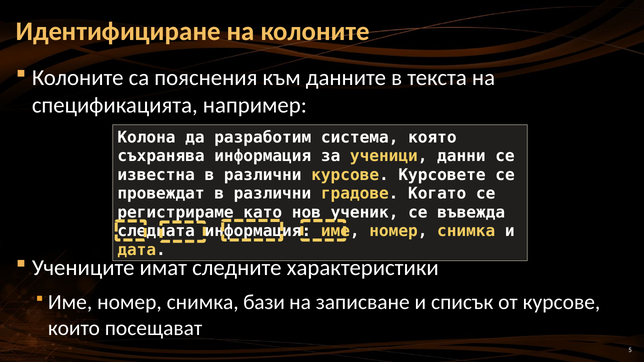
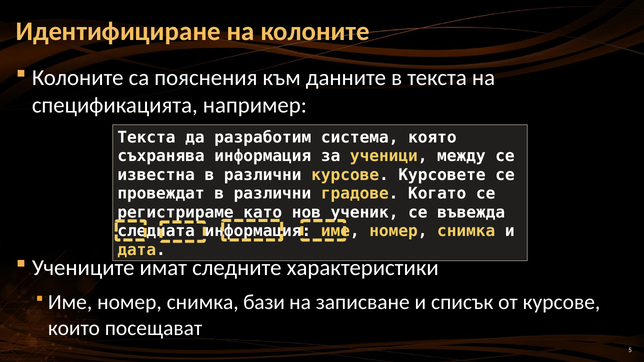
Колона: Колона -> Текста (146, 137)
данни: данни -> между (461, 156)
